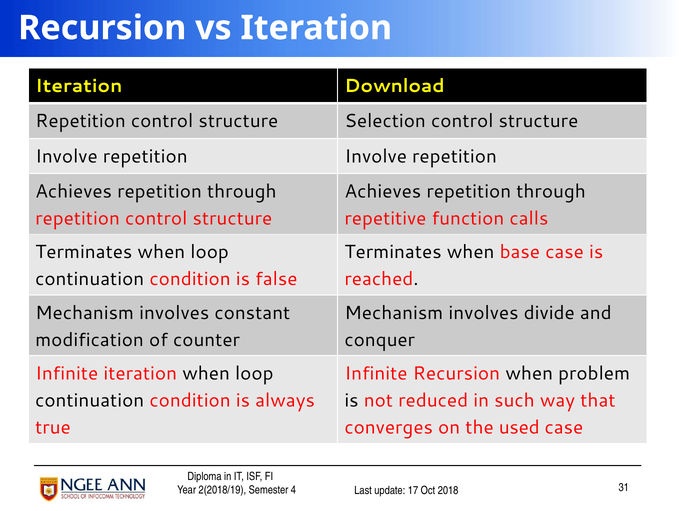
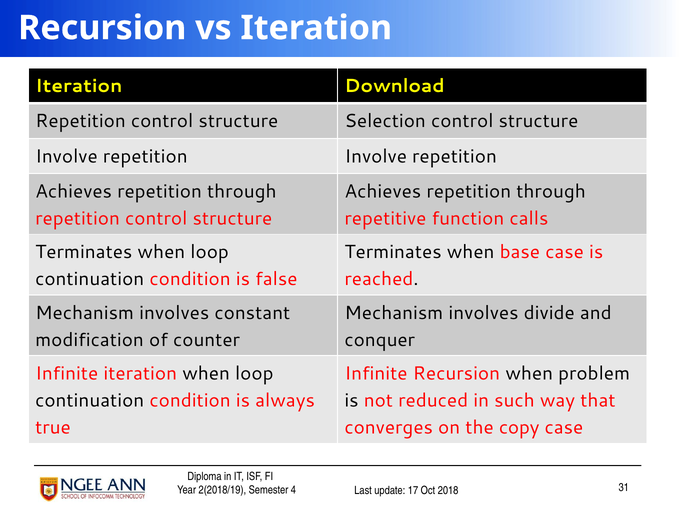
used: used -> copy (519, 427)
